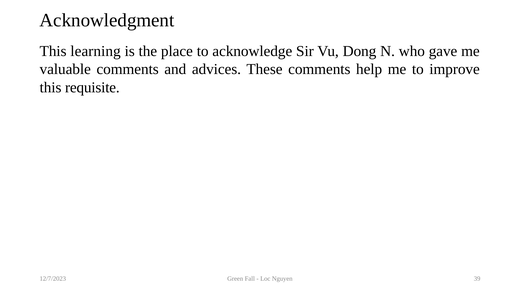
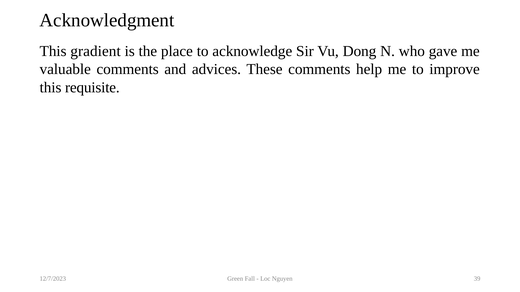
learning: learning -> gradient (96, 51)
